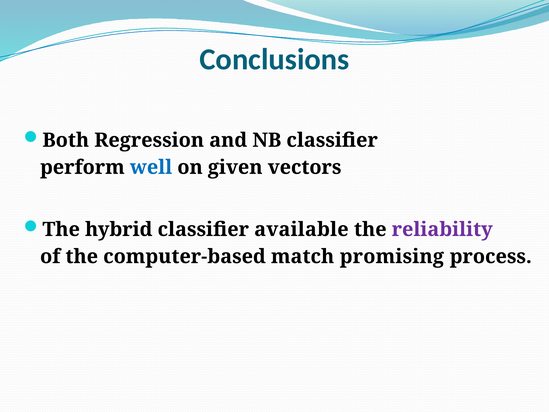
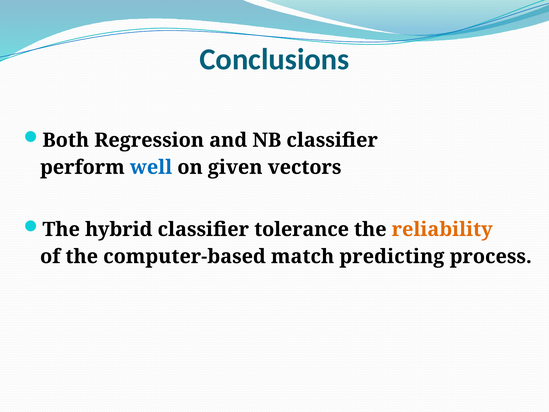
available: available -> tolerance (302, 229)
reliability colour: purple -> orange (442, 229)
promising: promising -> predicting (392, 256)
